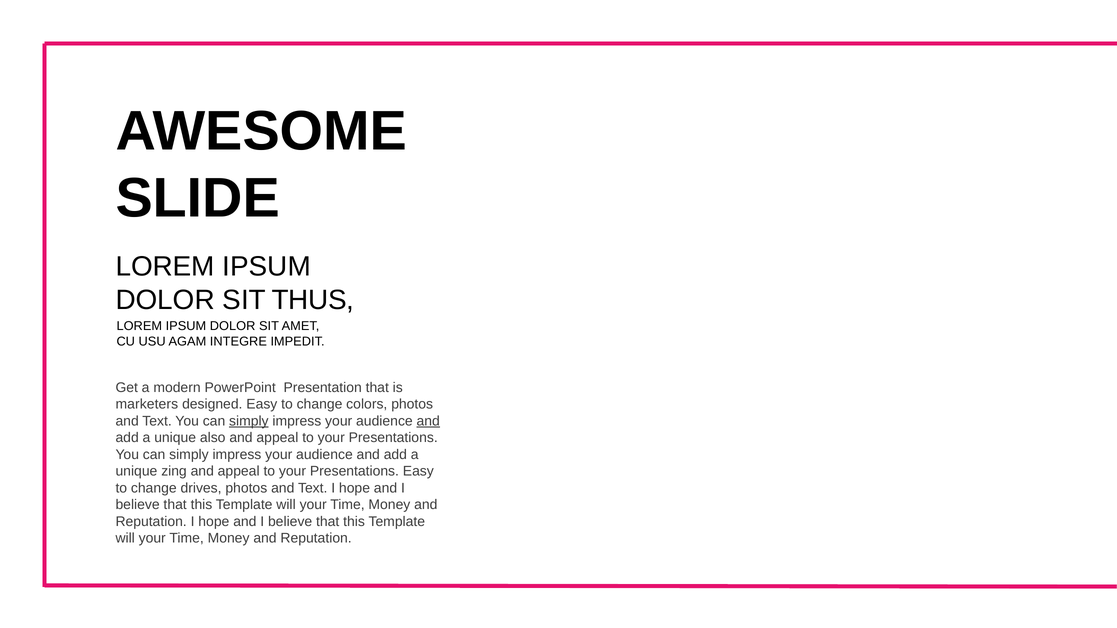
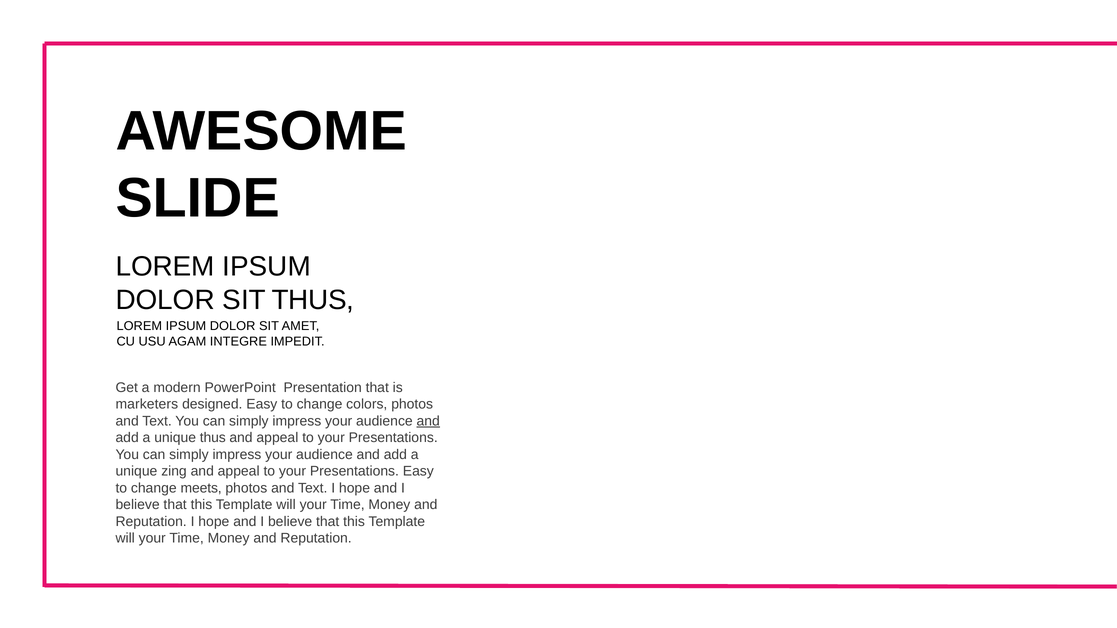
simply underline: present -> none (249, 421)
unique also: also -> thus (213, 438)
drives: drives -> meets (201, 488)
